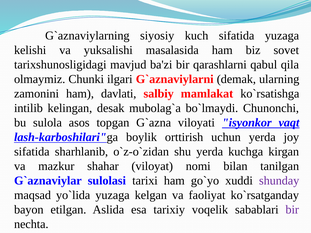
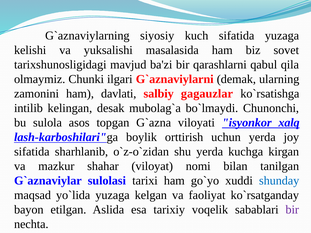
mamlakat: mamlakat -> gagauzlar (207, 94)
vaqt: vaqt -> xalq (289, 123)
shunday colour: purple -> blue (279, 181)
